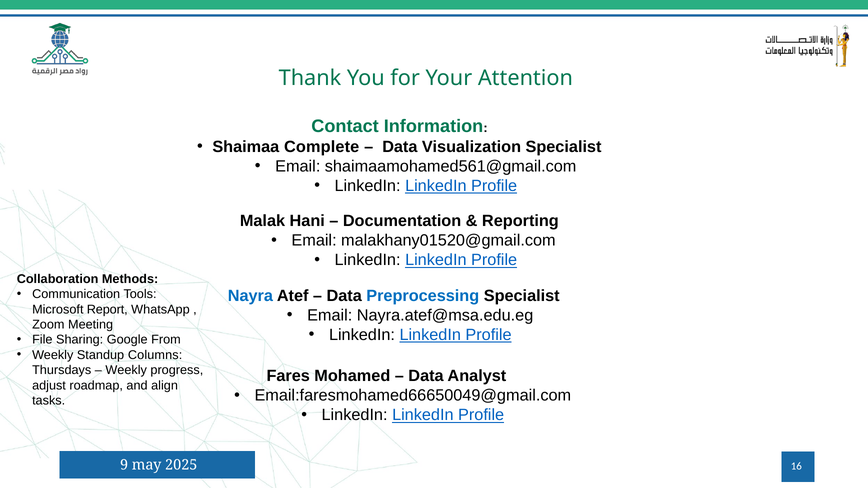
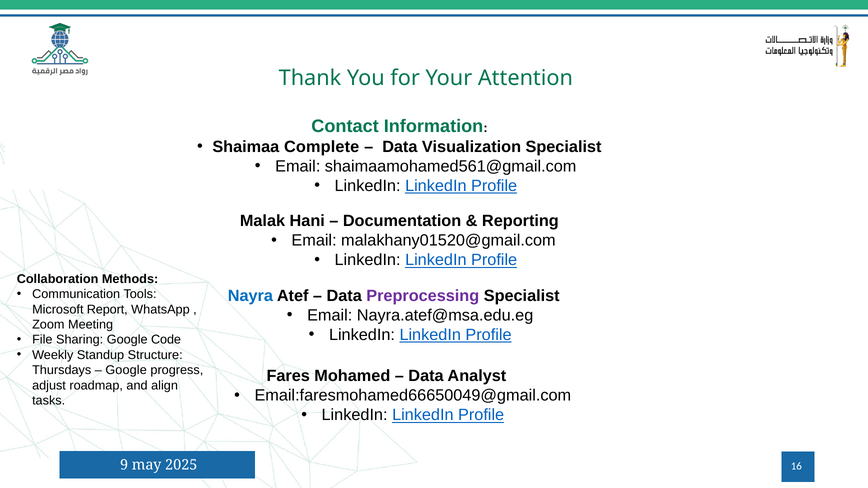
Preprocessing colour: blue -> purple (423, 296)
From: From -> Code (166, 340)
Columns: Columns -> Structure (155, 355)
Weekly: Weekly -> Google (126, 370)
